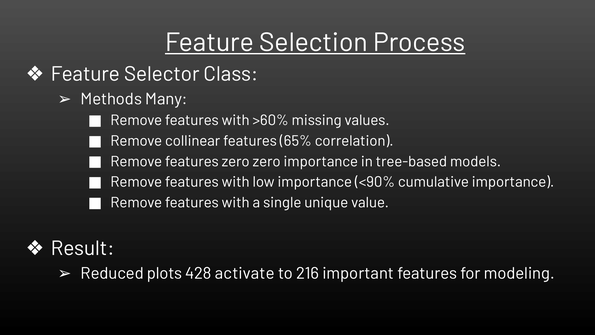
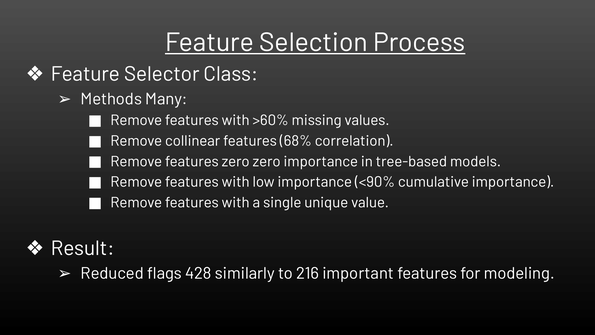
65%: 65% -> 68% (296, 141)
plots: plots -> flags (164, 273)
activate: activate -> similarly (245, 273)
